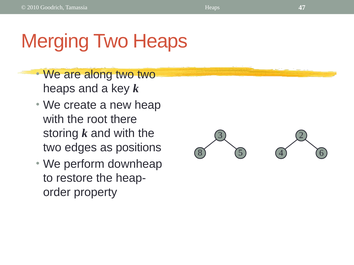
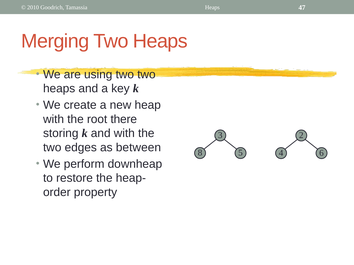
along: along -> using (98, 75)
positions: positions -> between (138, 148)
